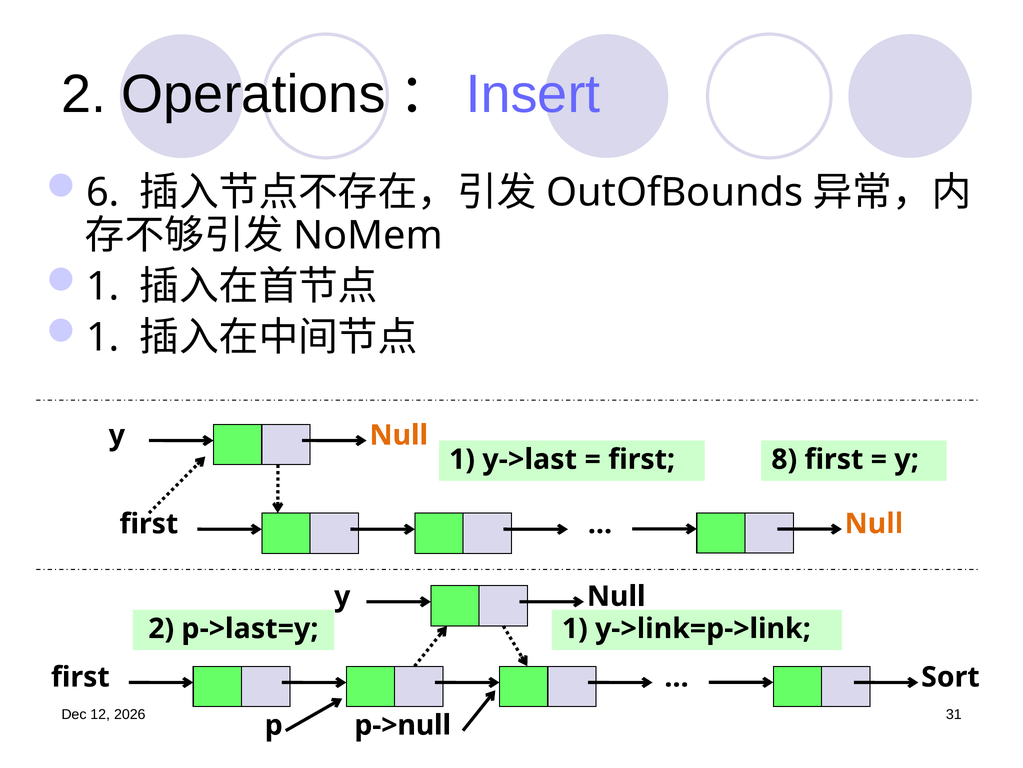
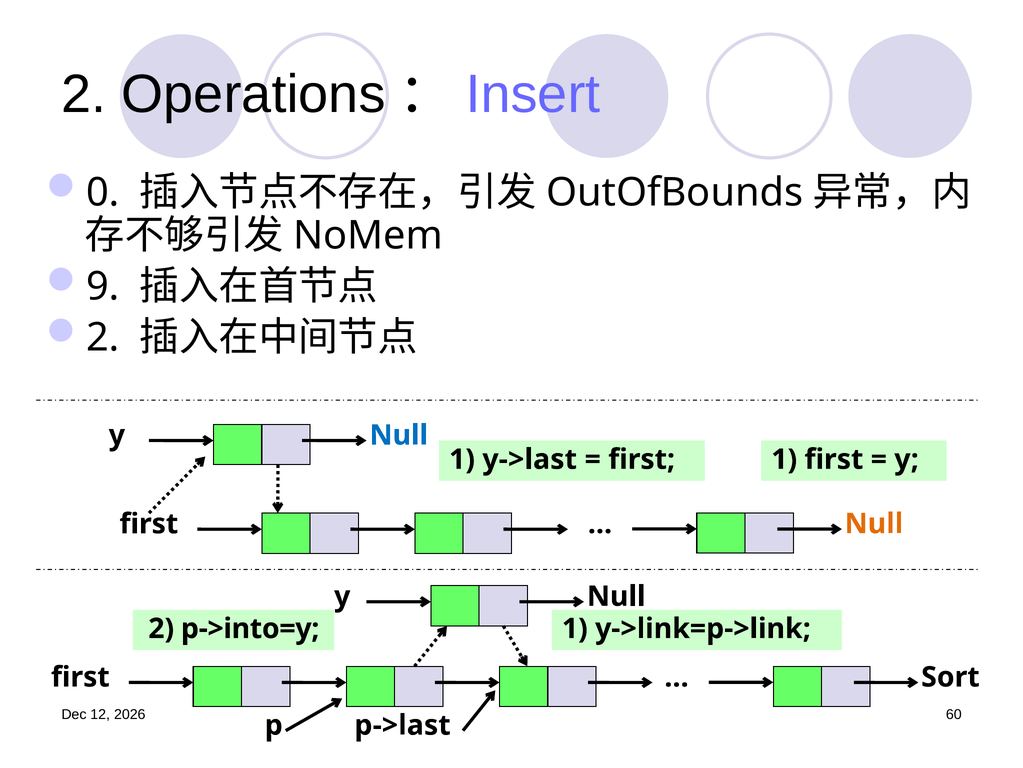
6: 6 -> 0 (103, 192)
1: 1 -> 9 (103, 286)
1: 1 -> 2 (103, 337)
Null colour: orange -> blue (399, 435)
first 8: 8 -> 1 (784, 459)
p->last=y: p->last=y -> p->into=y (250, 628)
31: 31 -> 60 (954, 714)
p->null: p->null -> p->last (403, 725)
